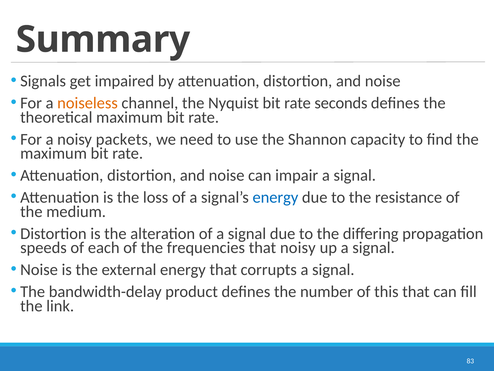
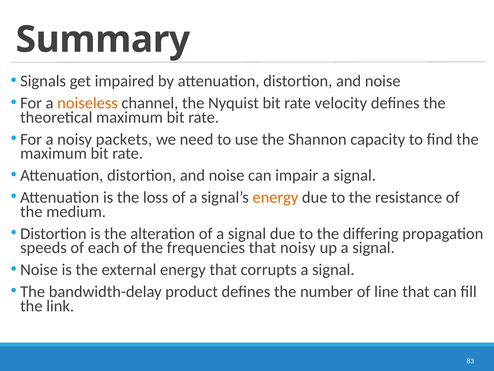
seconds: seconds -> velocity (341, 103)
energy colour: blue -> orange (275, 197)
this: this -> line (386, 291)
